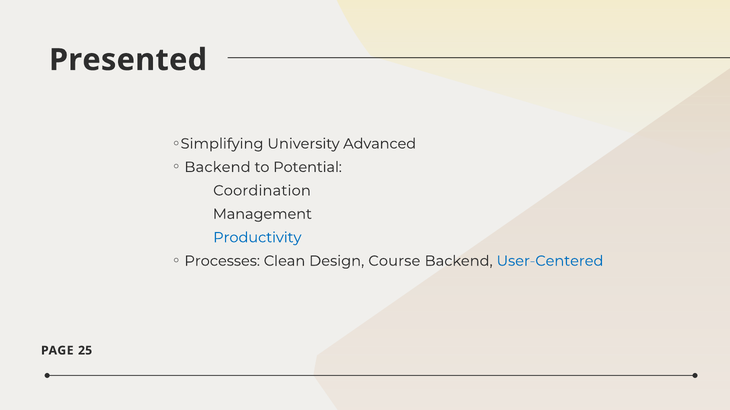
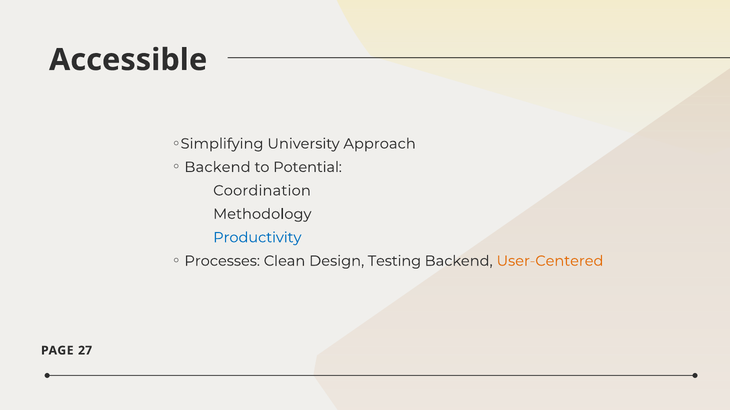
Presented: Presented -> Accessible (128, 60)
Advanced: Advanced -> Approach (380, 144)
Management: Management -> Methodology (262, 214)
Course: Course -> Testing (394, 261)
User-Centered colour: blue -> orange (550, 261)
25: 25 -> 27 (85, 351)
